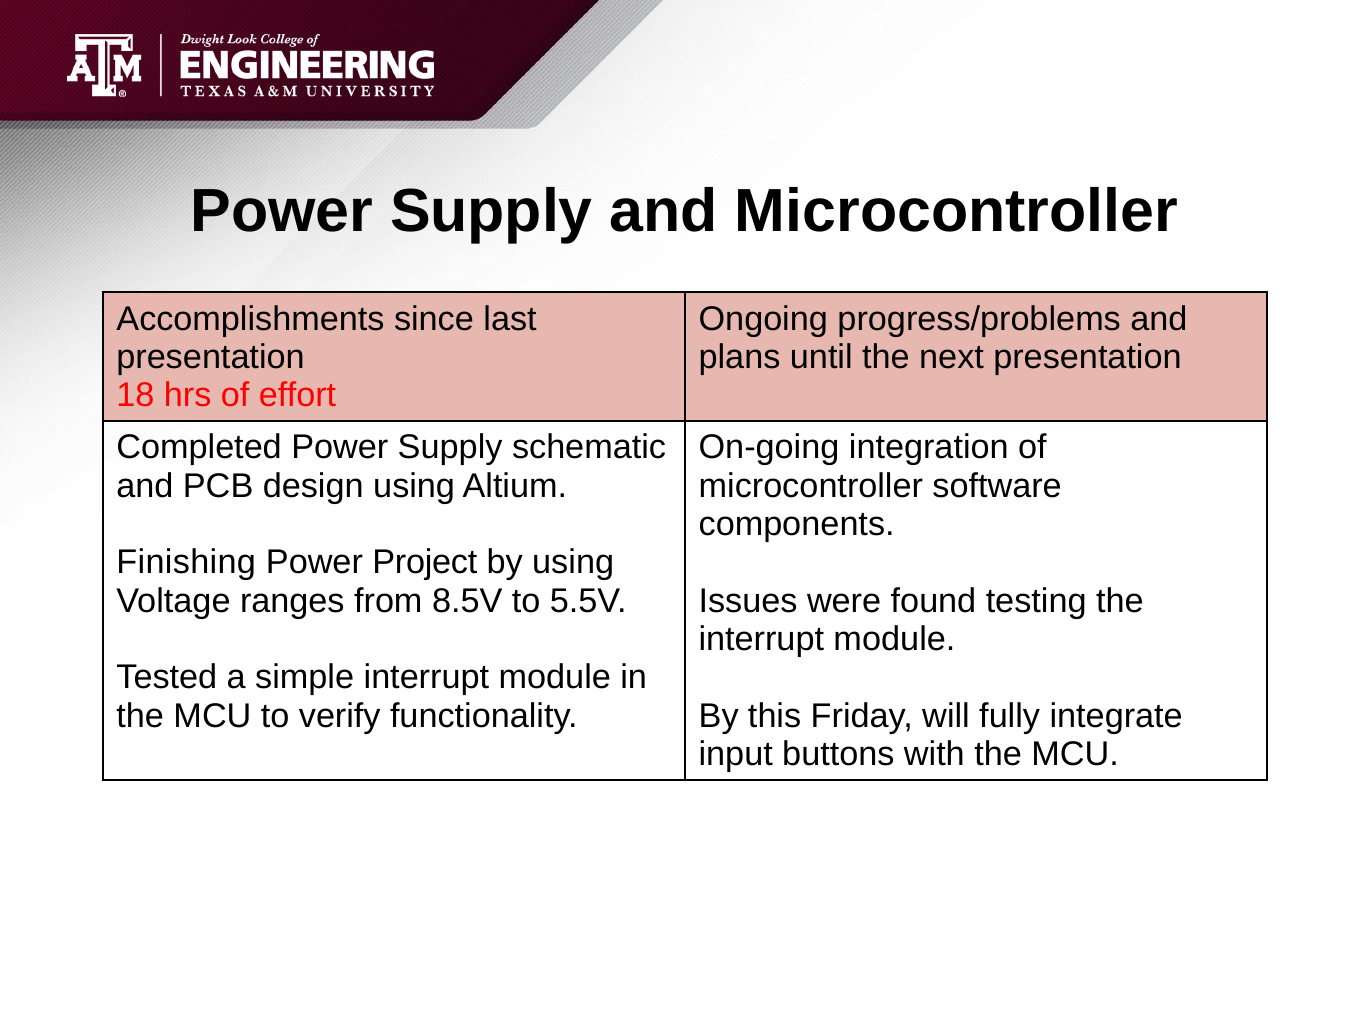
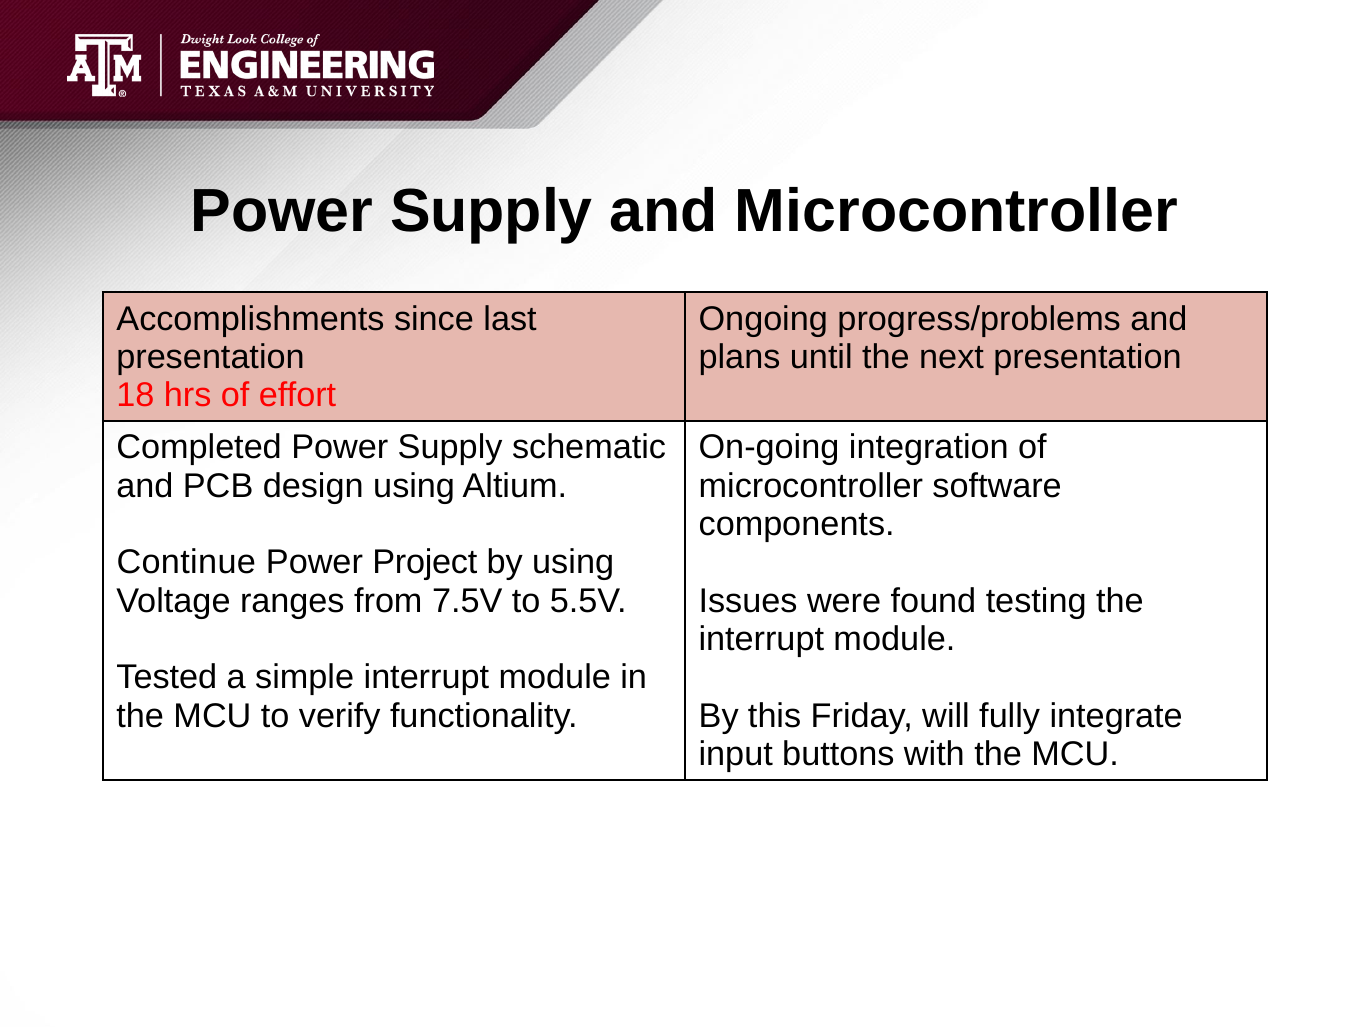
Finishing: Finishing -> Continue (186, 563)
8.5V: 8.5V -> 7.5V (467, 601)
